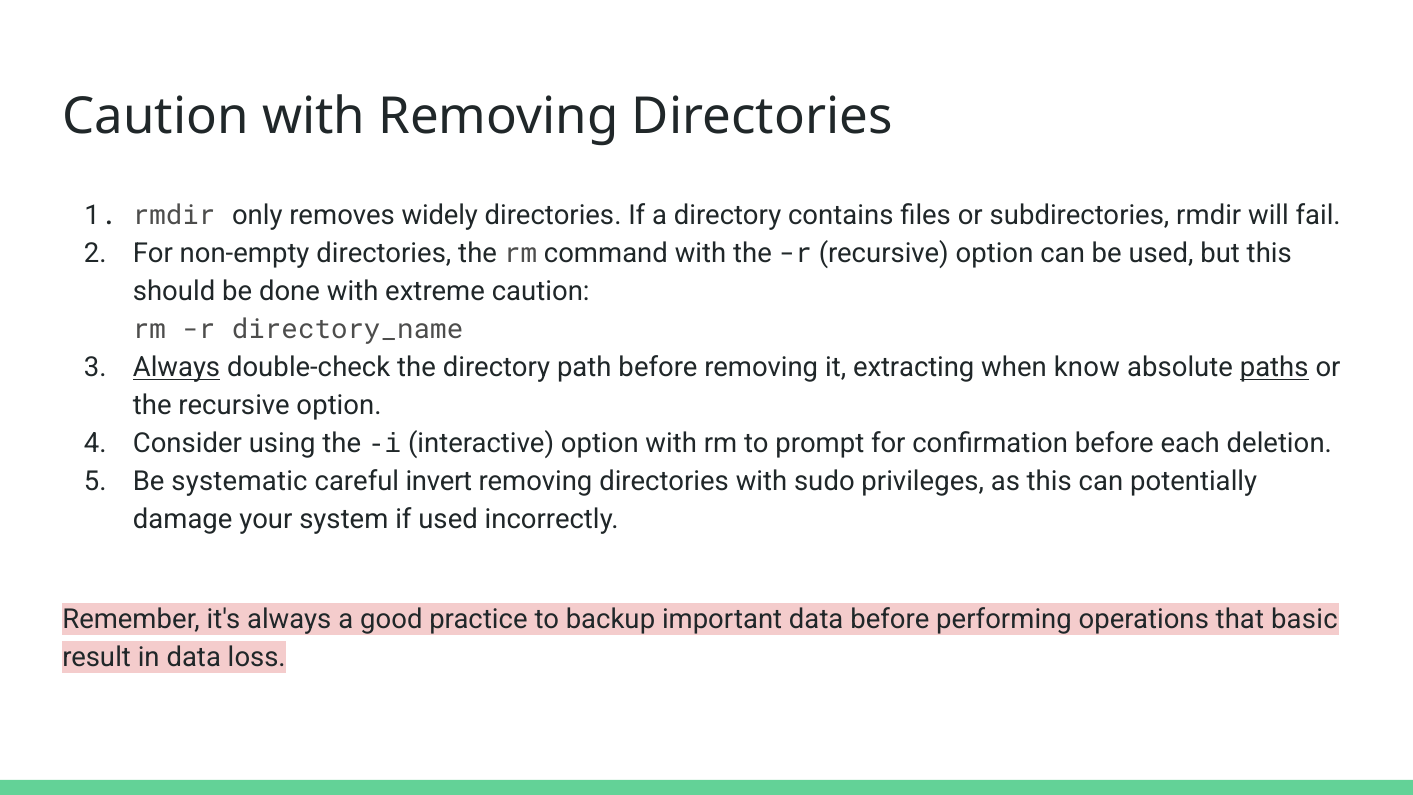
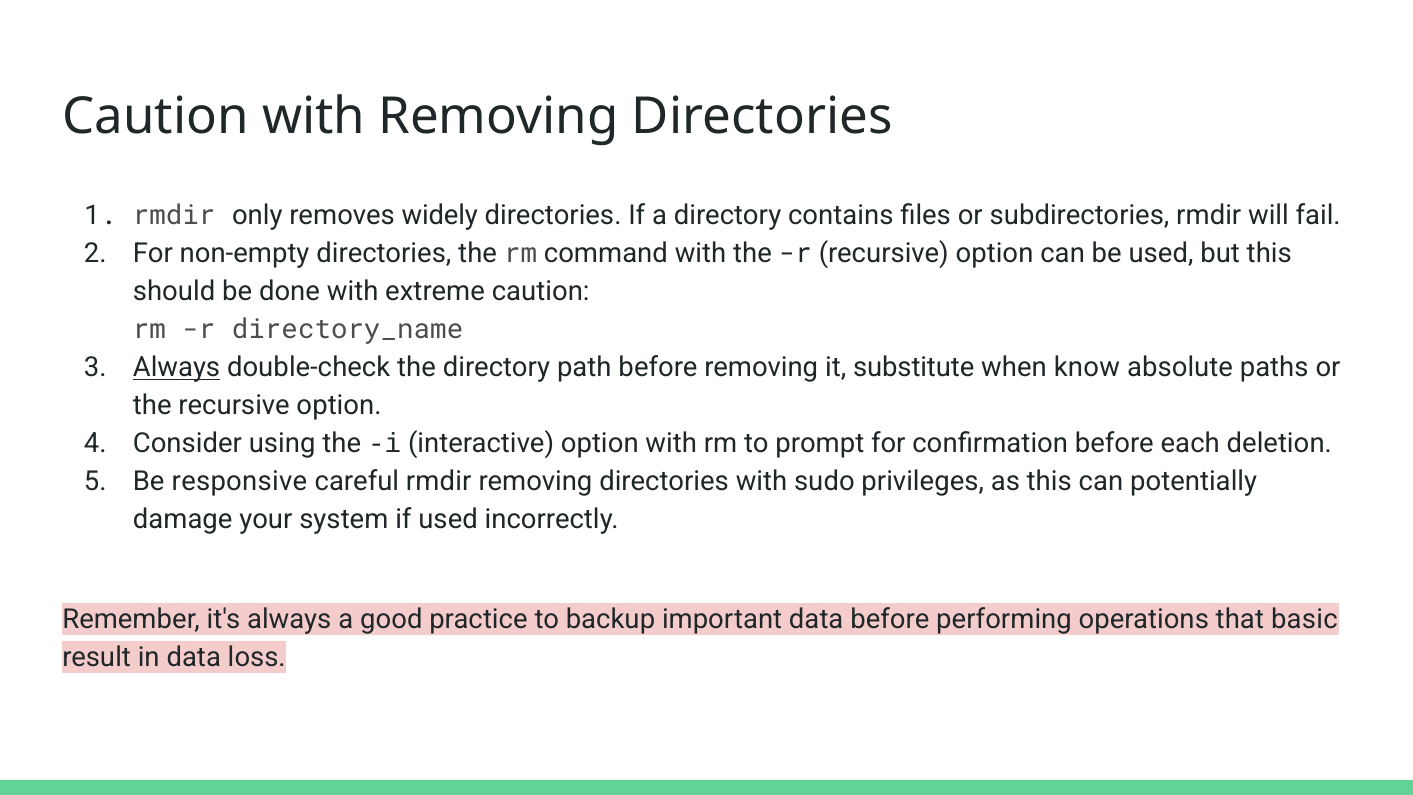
extracting: extracting -> substitute (914, 368)
paths underline: present -> none (1274, 368)
systematic: systematic -> responsive (239, 482)
careful invert: invert -> rmdir (439, 482)
